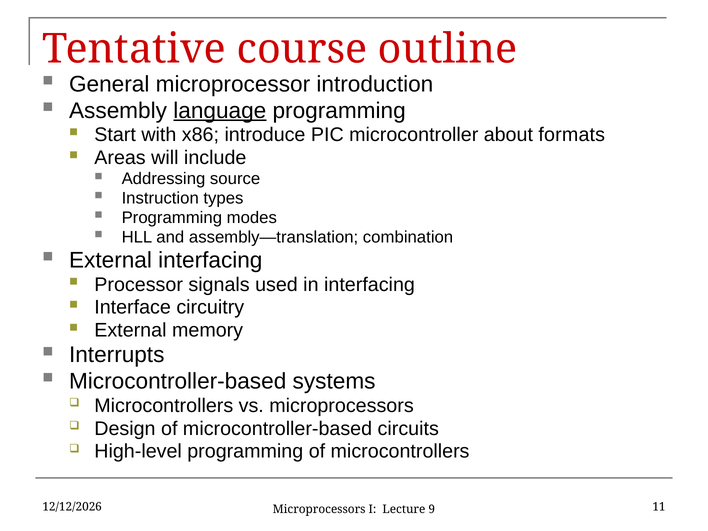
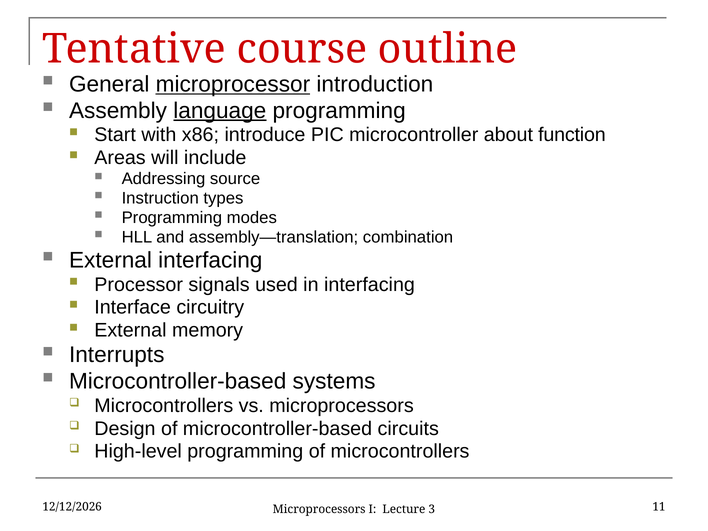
microprocessor underline: none -> present (233, 84)
formats: formats -> function (572, 135)
9: 9 -> 3 (432, 509)
